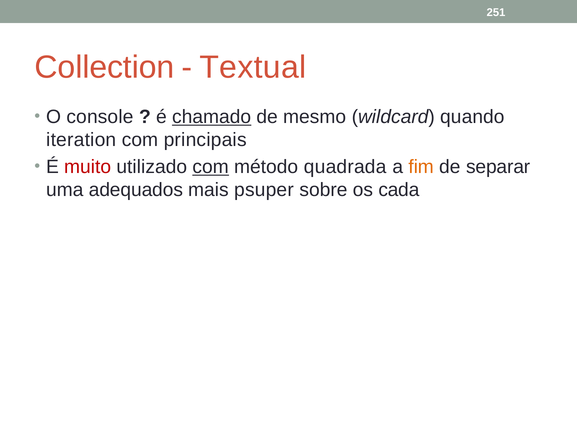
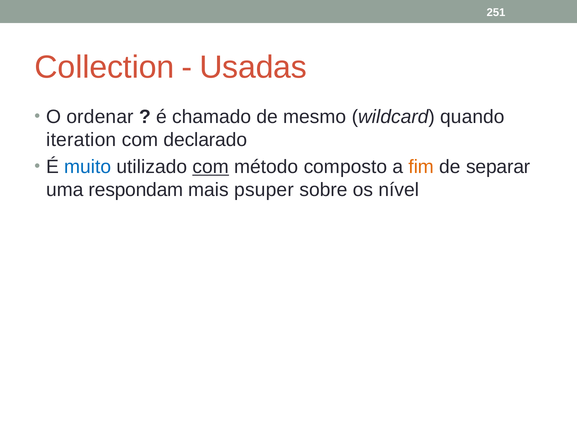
Textual: Textual -> Usadas (253, 67)
console: console -> ordenar (100, 117)
chamado underline: present -> none (212, 117)
principais: principais -> declarado (205, 140)
muito colour: red -> blue (88, 167)
quadrada: quadrada -> composto (345, 167)
adequados: adequados -> respondam (136, 190)
cada: cada -> nível (399, 190)
